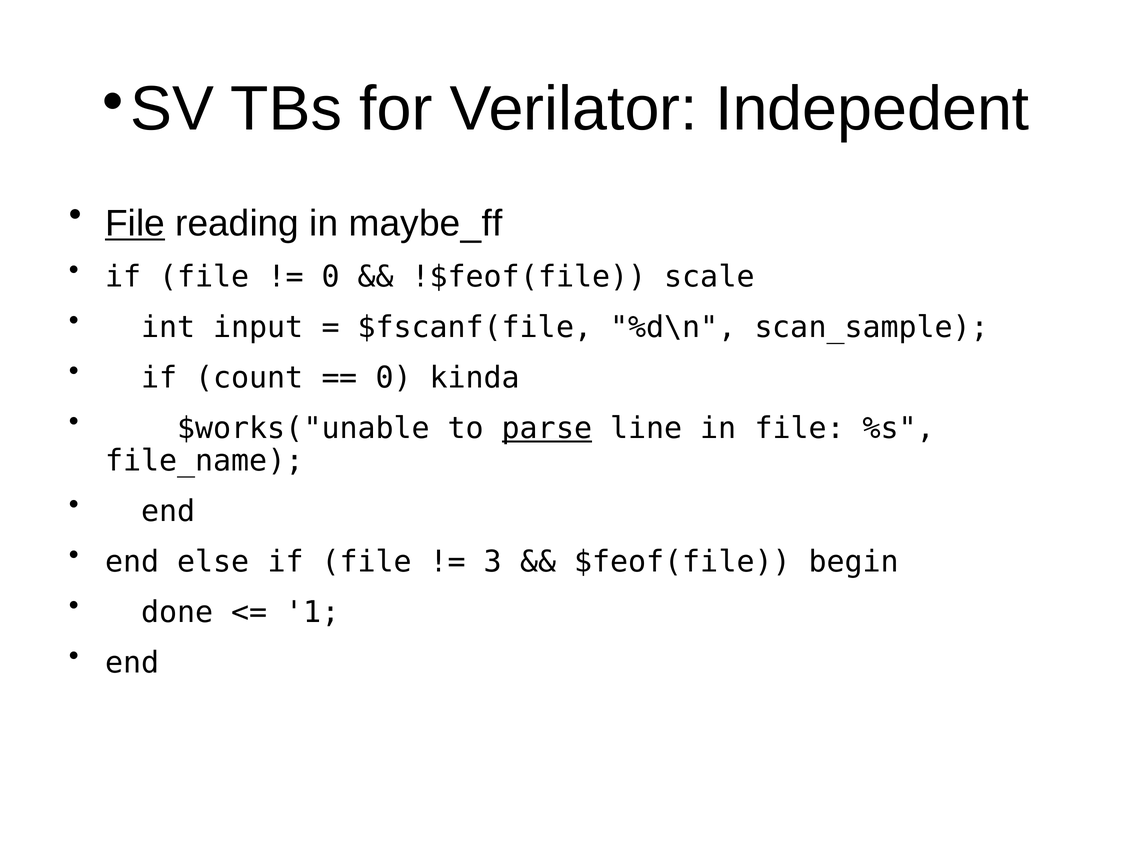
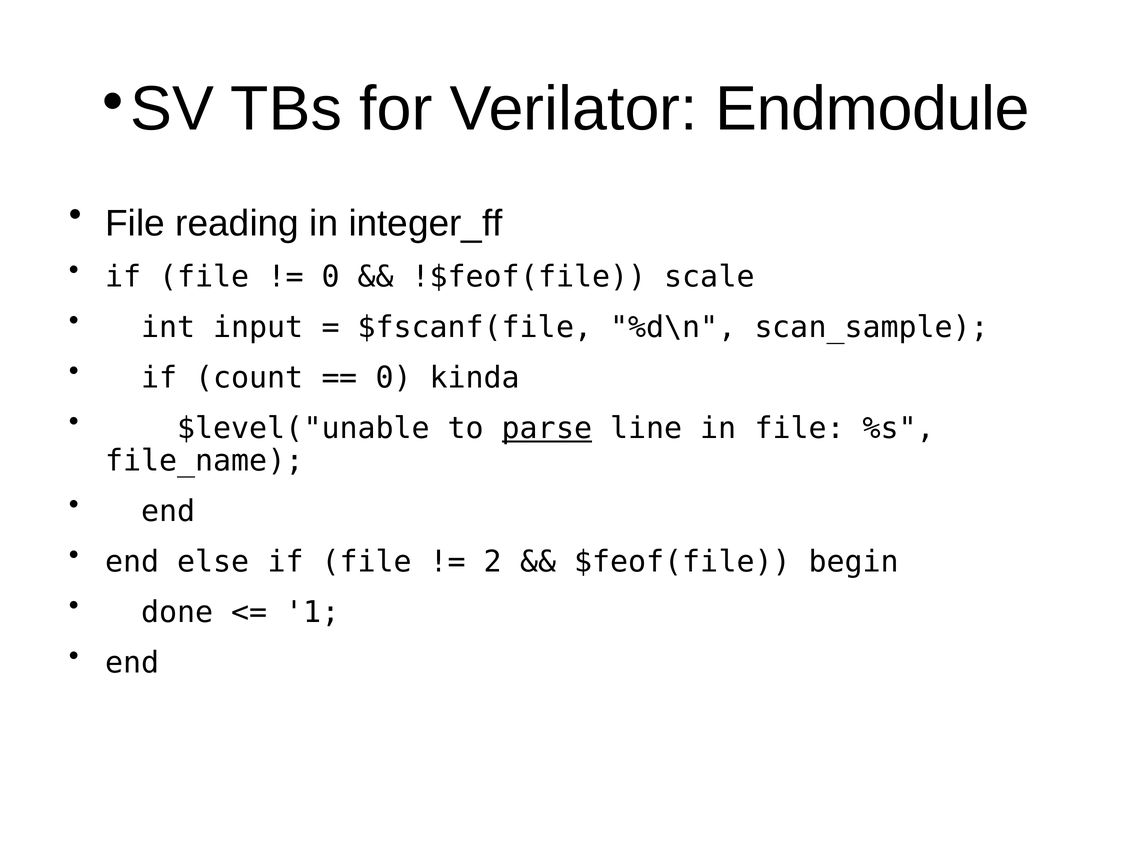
Indepedent: Indepedent -> Endmodule (872, 109)
File underline: present -> none (135, 224)
maybe_ff: maybe_ff -> integer_ff (426, 224)
$works("unable: $works("unable -> $level("unable (304, 429)
3: 3 -> 2 (493, 562)
